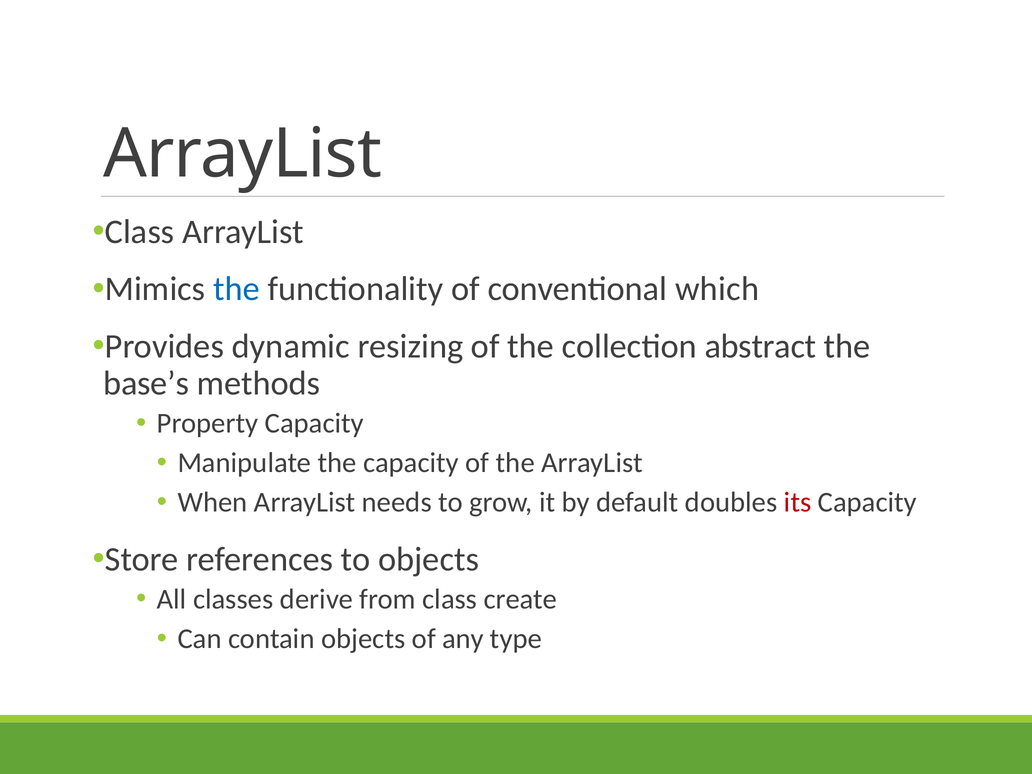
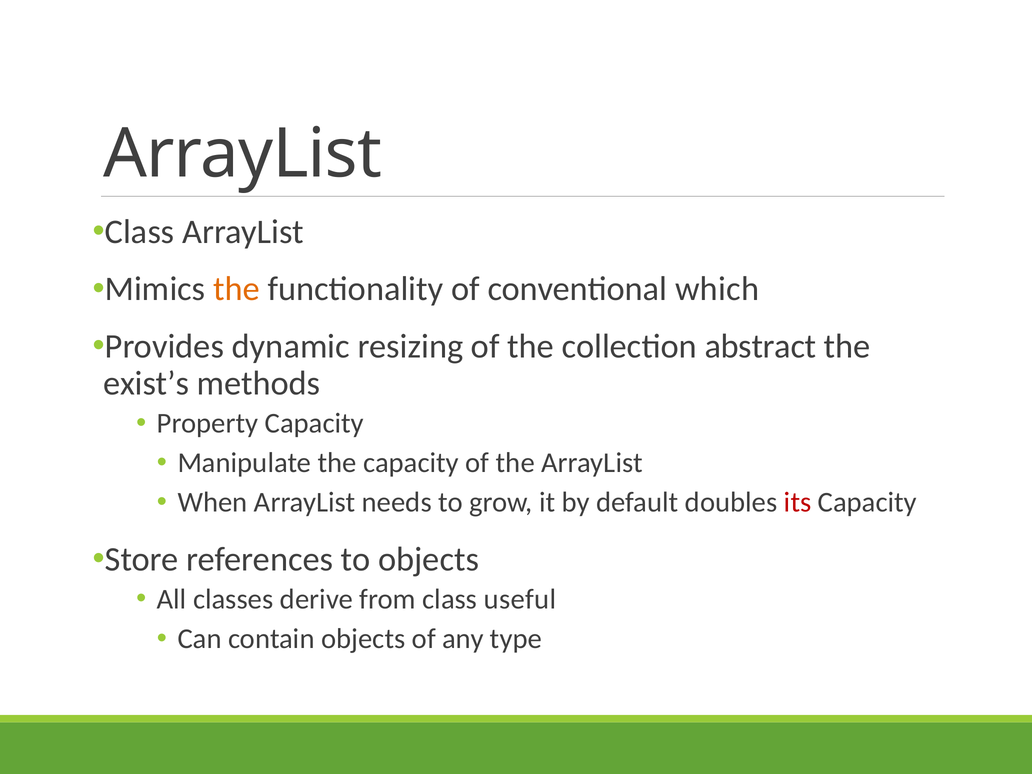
the colour: blue -> orange (236, 289)
base’s: base’s -> exist’s (146, 383)
create: create -> useful (520, 599)
